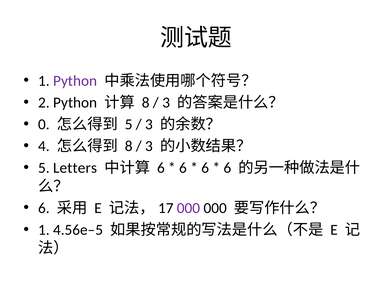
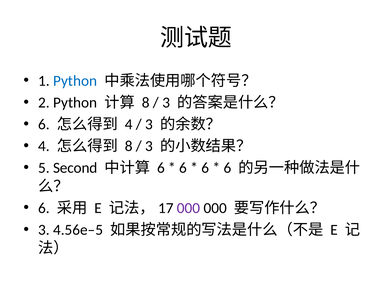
Python colour: purple -> blue (75, 81)
0: 0 -> 6 (44, 124)
5: 5 -> 4 (129, 124)
Letters: Letters -> Second (75, 168)
1: 1 -> 3 (44, 230)
